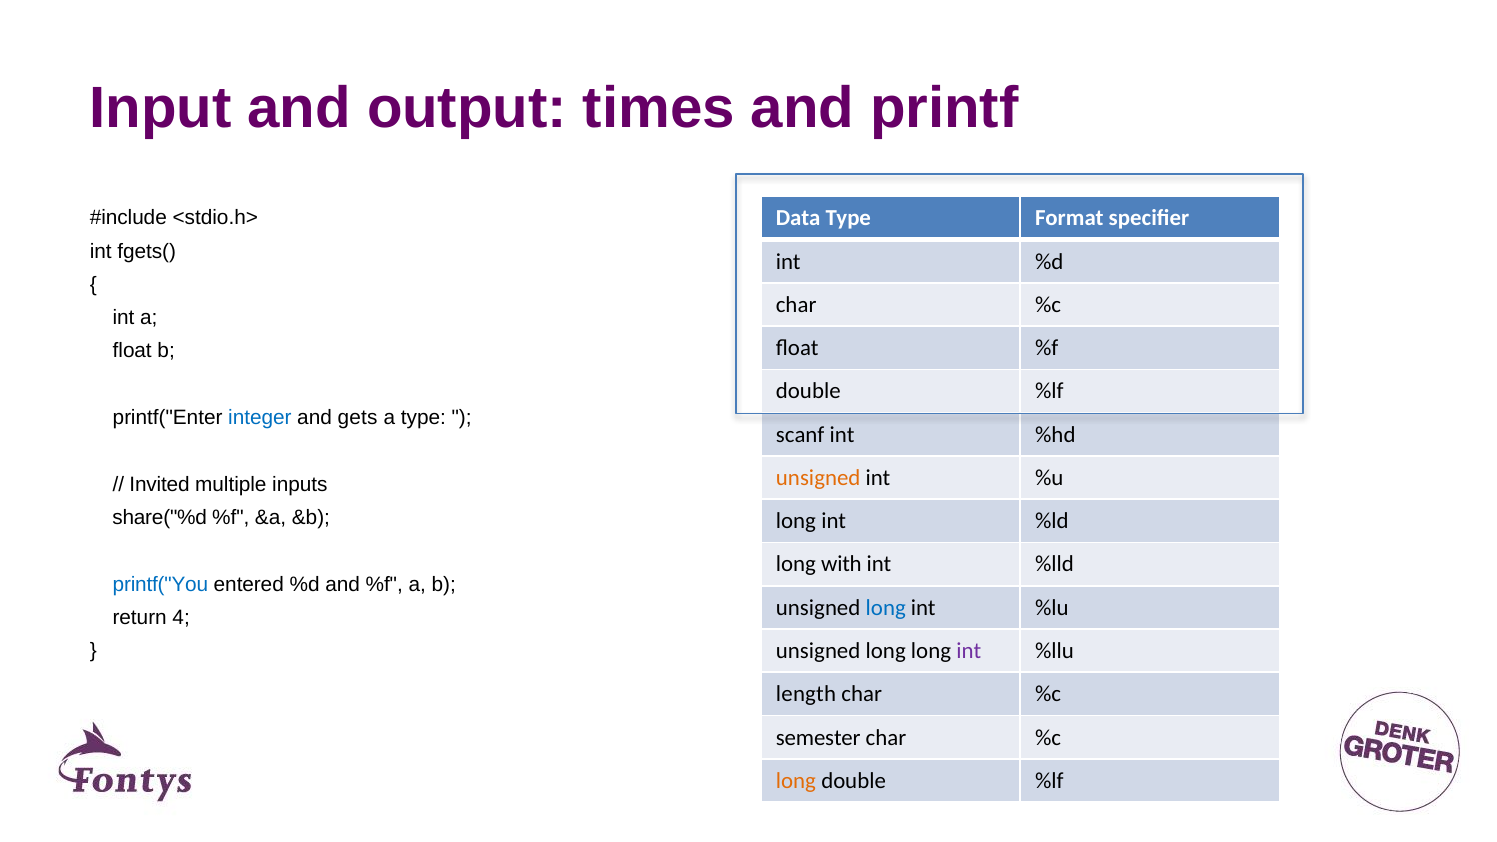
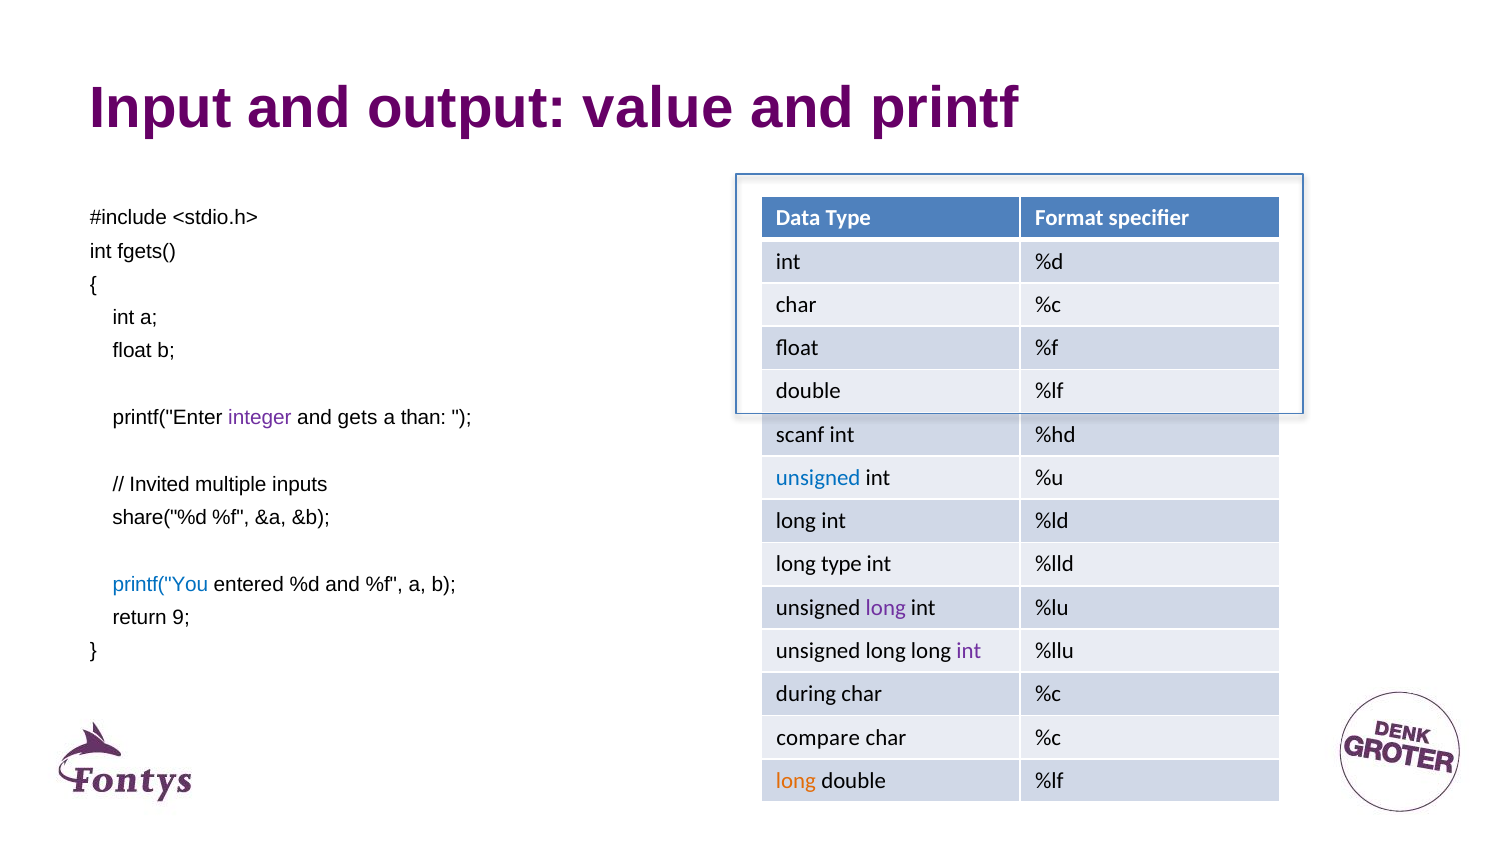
times: times -> value (659, 108)
integer colour: blue -> purple (260, 418)
a type: type -> than (423, 418)
unsigned colour: orange -> blue (818, 478)
long with: with -> type (841, 564)
long colour: blue -> purple (886, 608)
4: 4 -> 9 (181, 618)
length: length -> during (806, 694)
semester: semester -> compare (818, 738)
